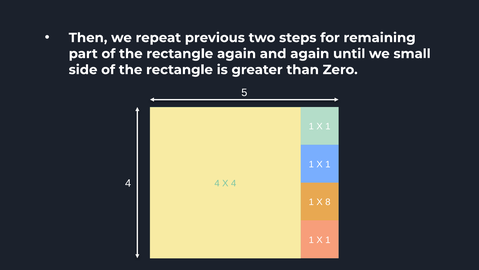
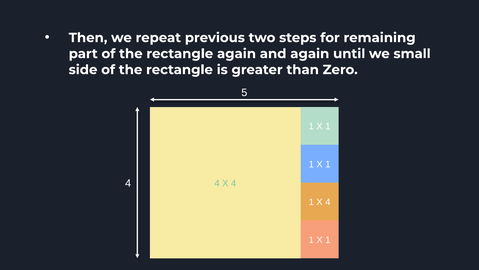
1 X 8: 8 -> 4 (328, 202)
